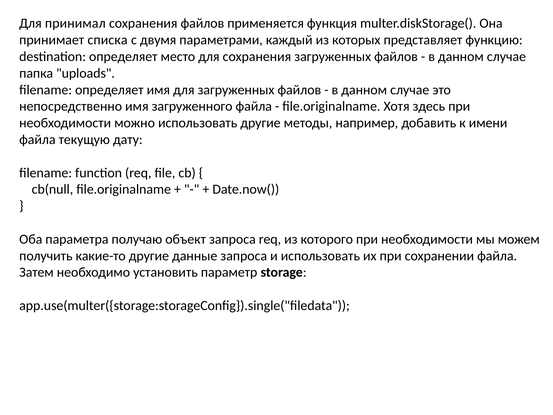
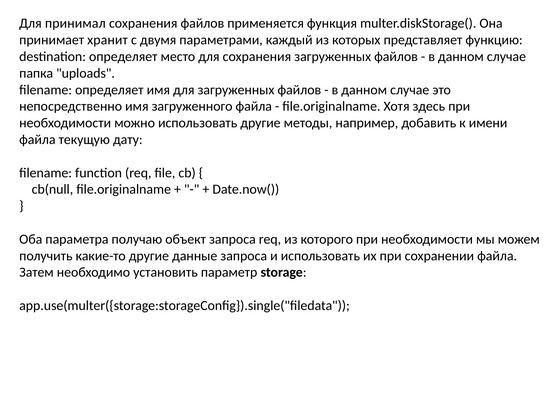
списка: списка -> хранит (108, 40)
